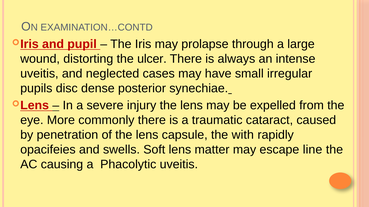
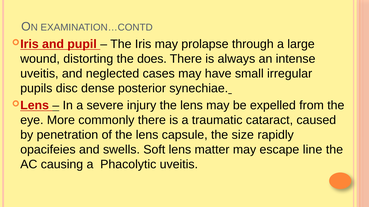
ulcer: ulcer -> does (152, 59)
with: with -> size (243, 135)
